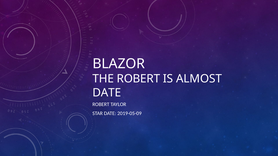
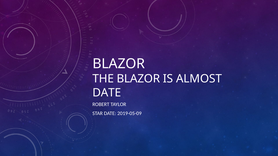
THE ROBERT: ROBERT -> BLAZOR (138, 79)
